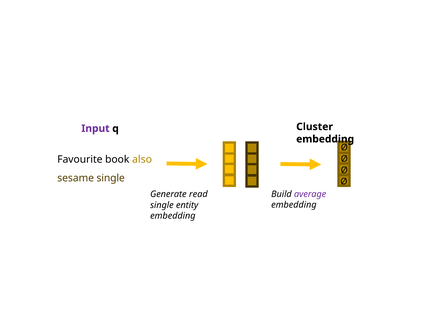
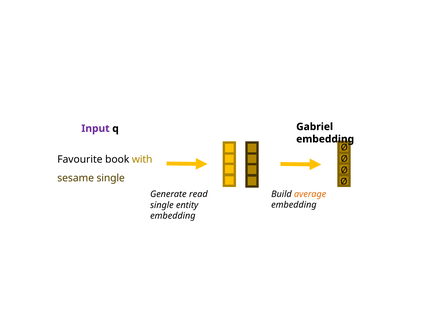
Cluster: Cluster -> Gabriel (315, 127)
also: also -> with (142, 160)
average colour: purple -> orange (310, 194)
